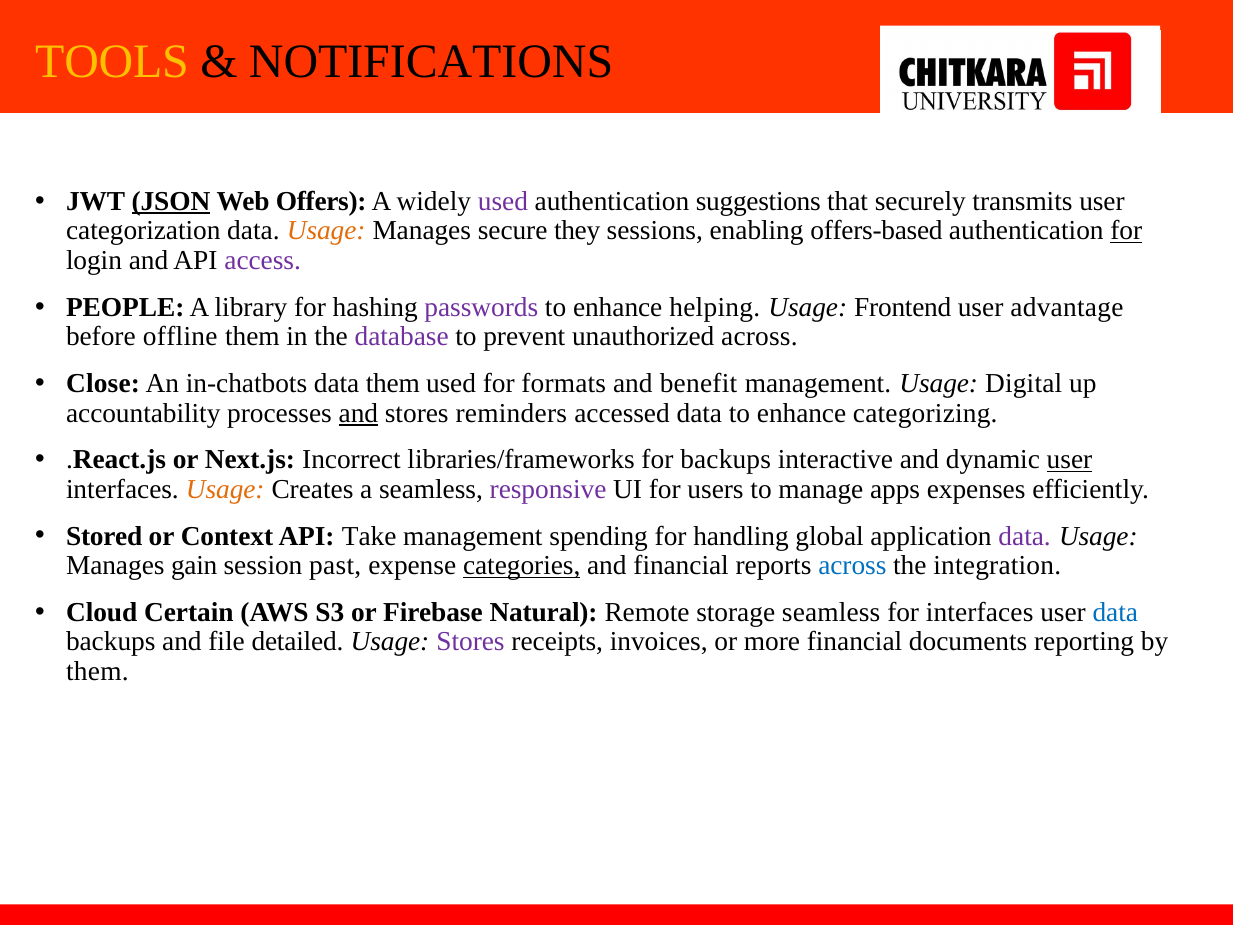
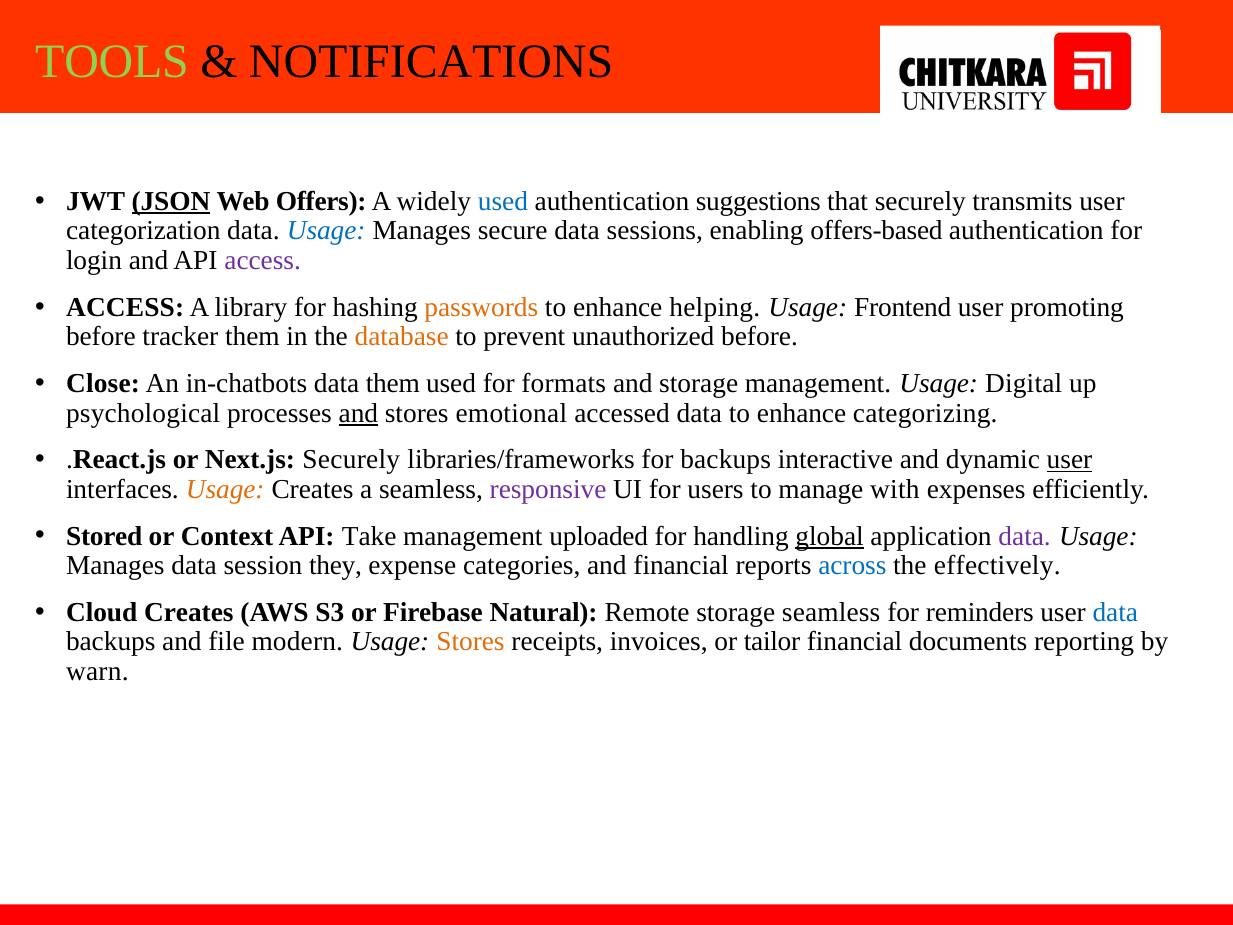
TOOLS colour: yellow -> light green (112, 61)
used colour: purple -> blue (503, 201)
Usage colour: orange -> blue (326, 231)
secure they: they -> data (577, 231)
for underline: present -> none (1126, 231)
PEOPLE: PEOPLE -> ACCESS (125, 307)
passwords colour: purple -> orange (481, 307)
advantage: advantage -> promoting (1067, 307)
offline: offline -> tracker (180, 337)
database colour: purple -> orange (402, 337)
unauthorized across: across -> before (760, 337)
and benefit: benefit -> storage (699, 383)
accountability: accountability -> psychological (143, 413)
reminders: reminders -> emotional (511, 413)
Next.js Incorrect: Incorrect -> Securely (351, 460)
apps: apps -> with (895, 489)
spending: spending -> uploaded (599, 536)
global underline: none -> present (830, 536)
Manages gain: gain -> data (194, 565)
past: past -> they (336, 565)
categories underline: present -> none (522, 565)
integration: integration -> effectively (997, 565)
Cloud Certain: Certain -> Creates (189, 612)
for interfaces: interfaces -> reminders (980, 612)
detailed: detailed -> modern (297, 642)
Stores colour: purple -> orange (470, 642)
more: more -> tailor (772, 642)
them: them -> warn (97, 671)
